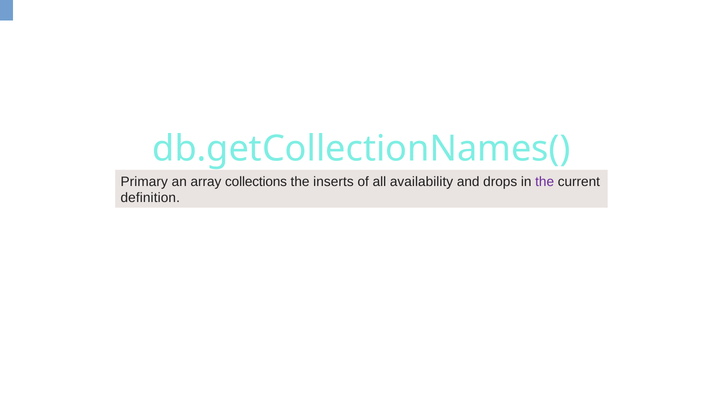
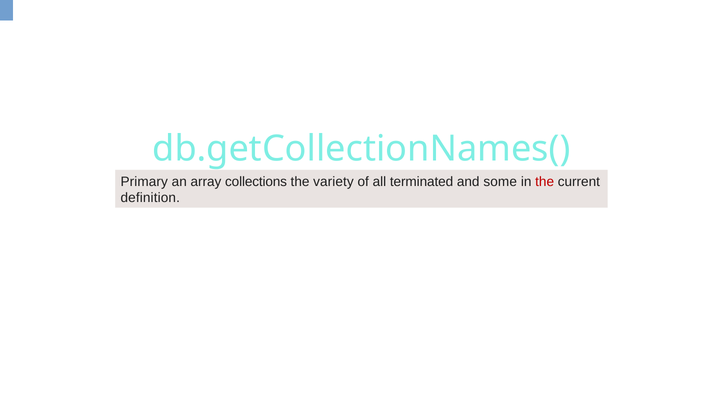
inserts: inserts -> variety (333, 181)
availability: availability -> terminated (422, 181)
drops: drops -> some (500, 181)
the colour: purple -> red (545, 181)
